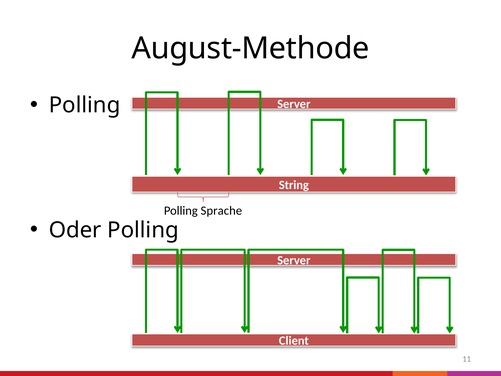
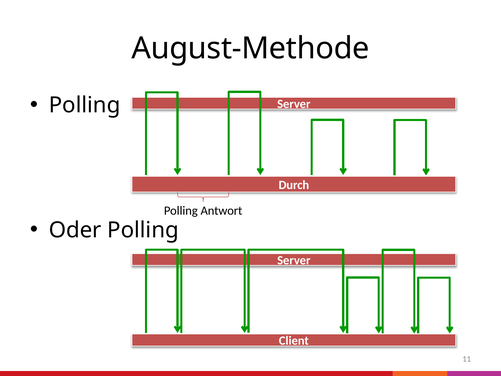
String: String -> Durch (294, 185)
Sprache: Sprache -> Antwort (221, 211)
